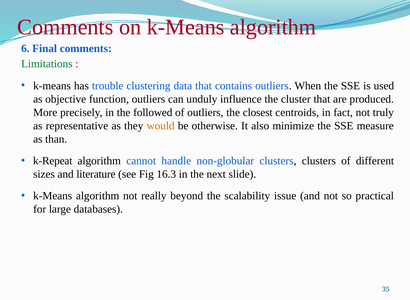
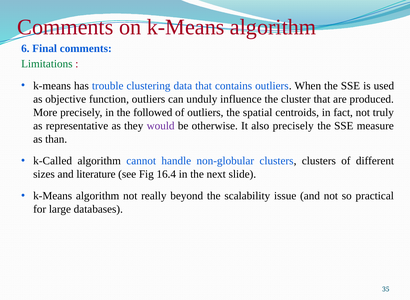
closest: closest -> spatial (258, 113)
would colour: orange -> purple (161, 126)
also minimize: minimize -> precisely (293, 126)
k-Repeat: k-Repeat -> k-Called (53, 161)
16.3: 16.3 -> 16.4 (166, 174)
